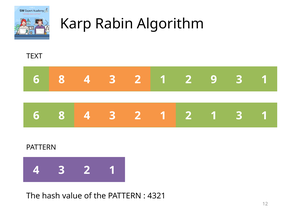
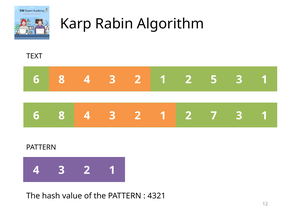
9: 9 -> 5 (214, 79)
1 2 1: 1 -> 7 (214, 115)
